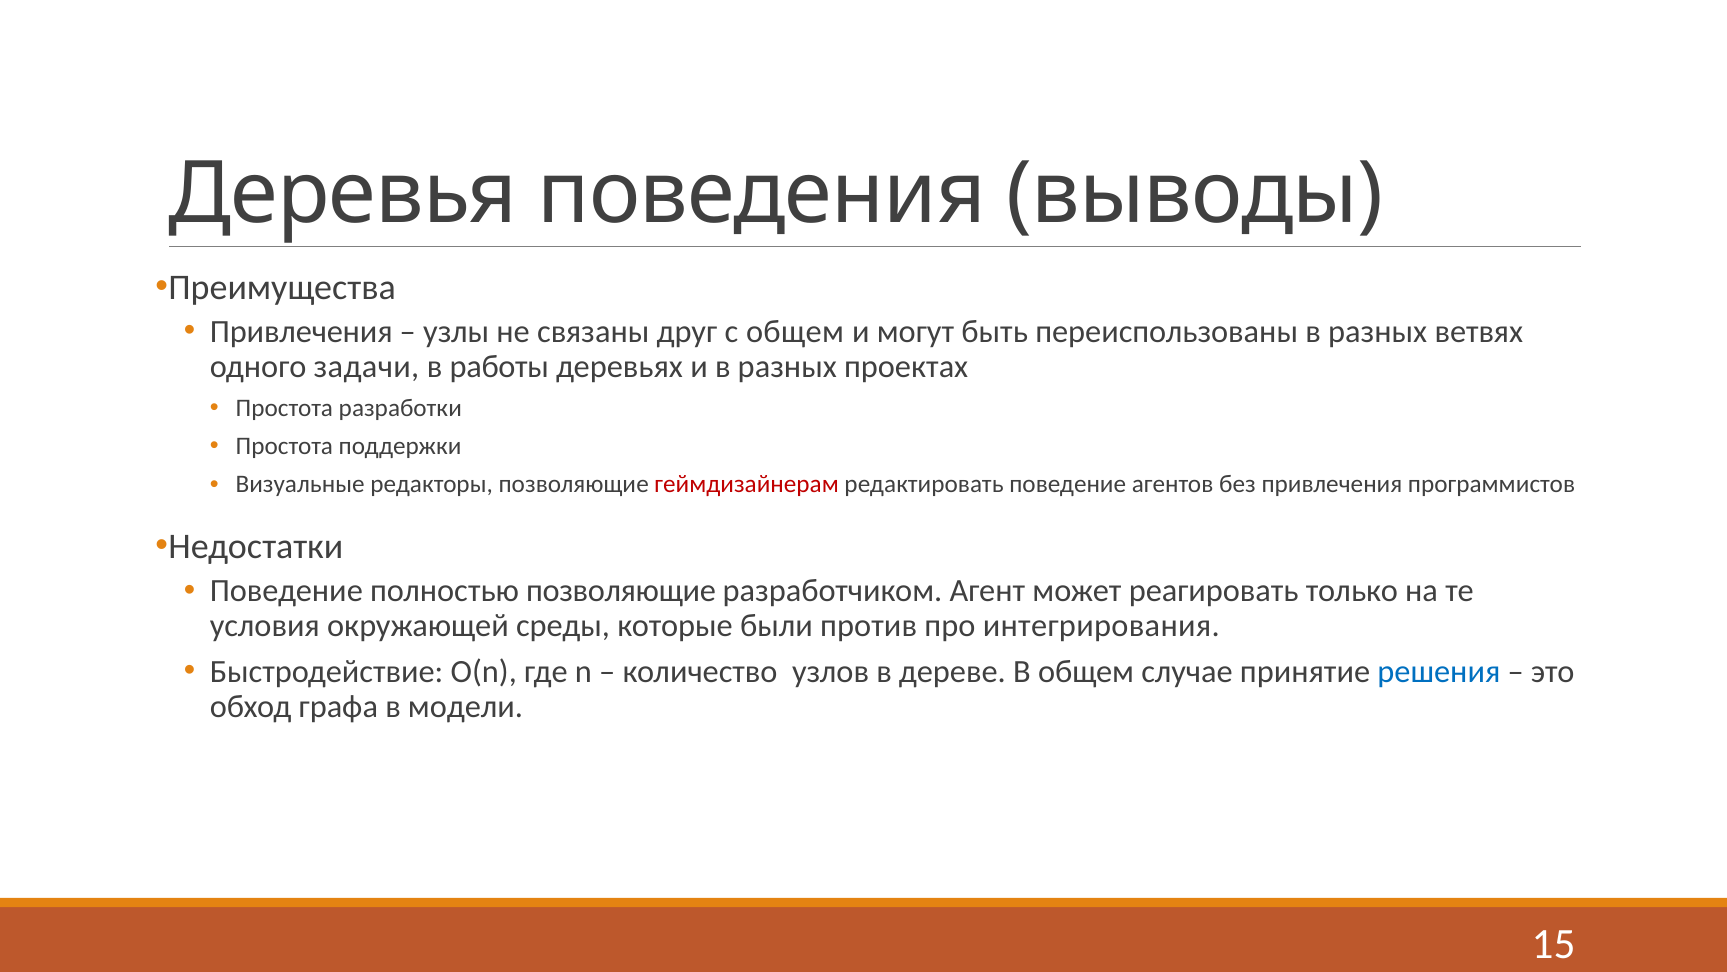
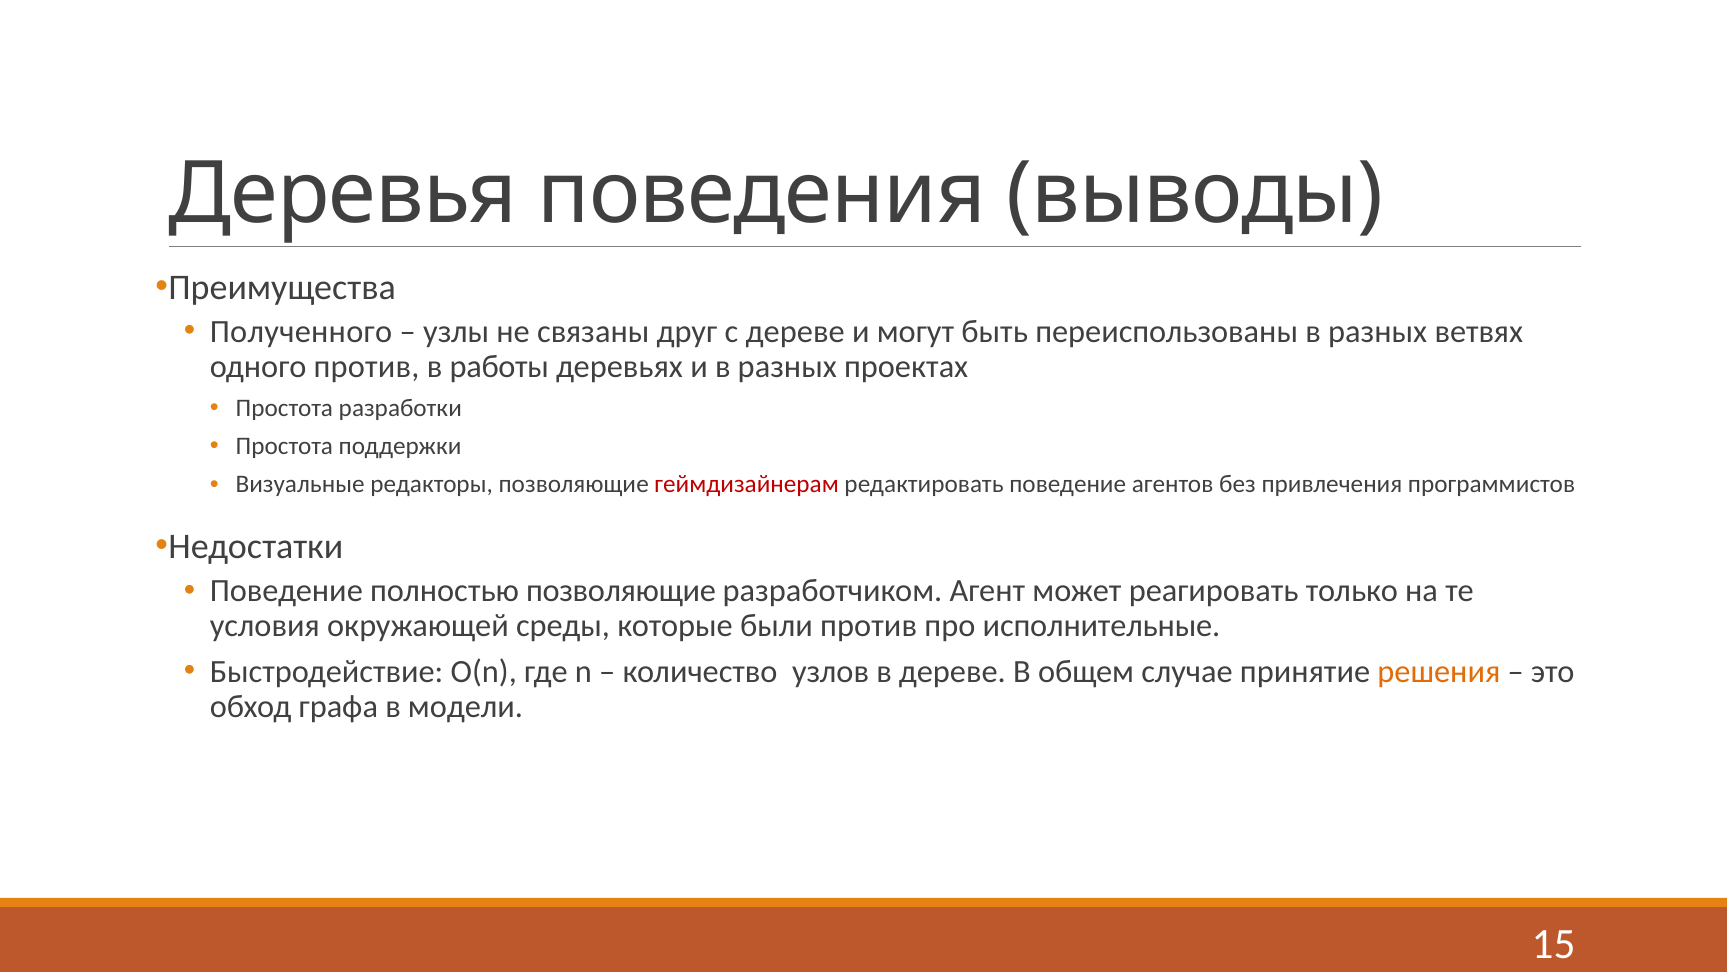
Привлечения: Привлечения -> Полученного (301, 331)
с общем: общем -> дереве (795, 331)
одного задачи: задачи -> против (367, 366)
интегрирования: интегрирования -> исполнительные (1102, 625)
решения colour: blue -> orange (1439, 671)
